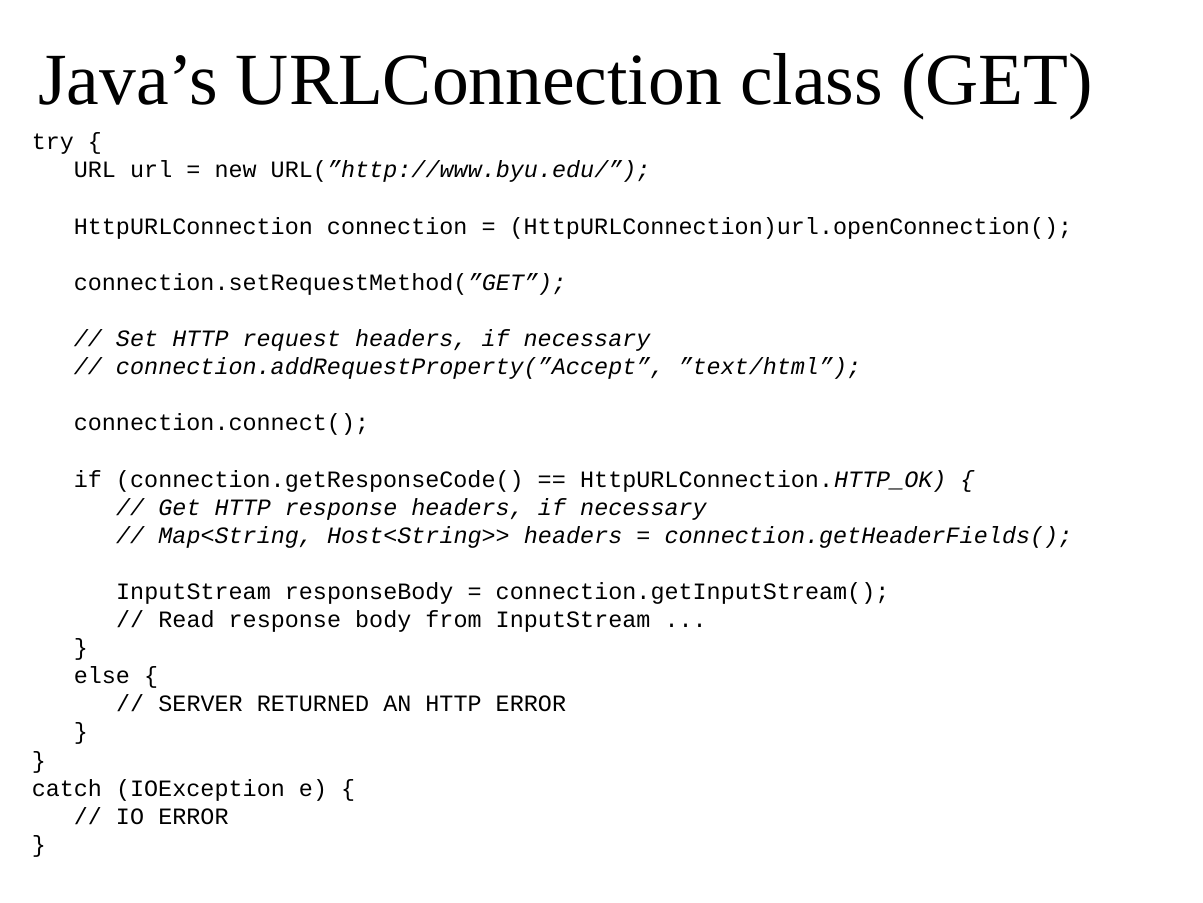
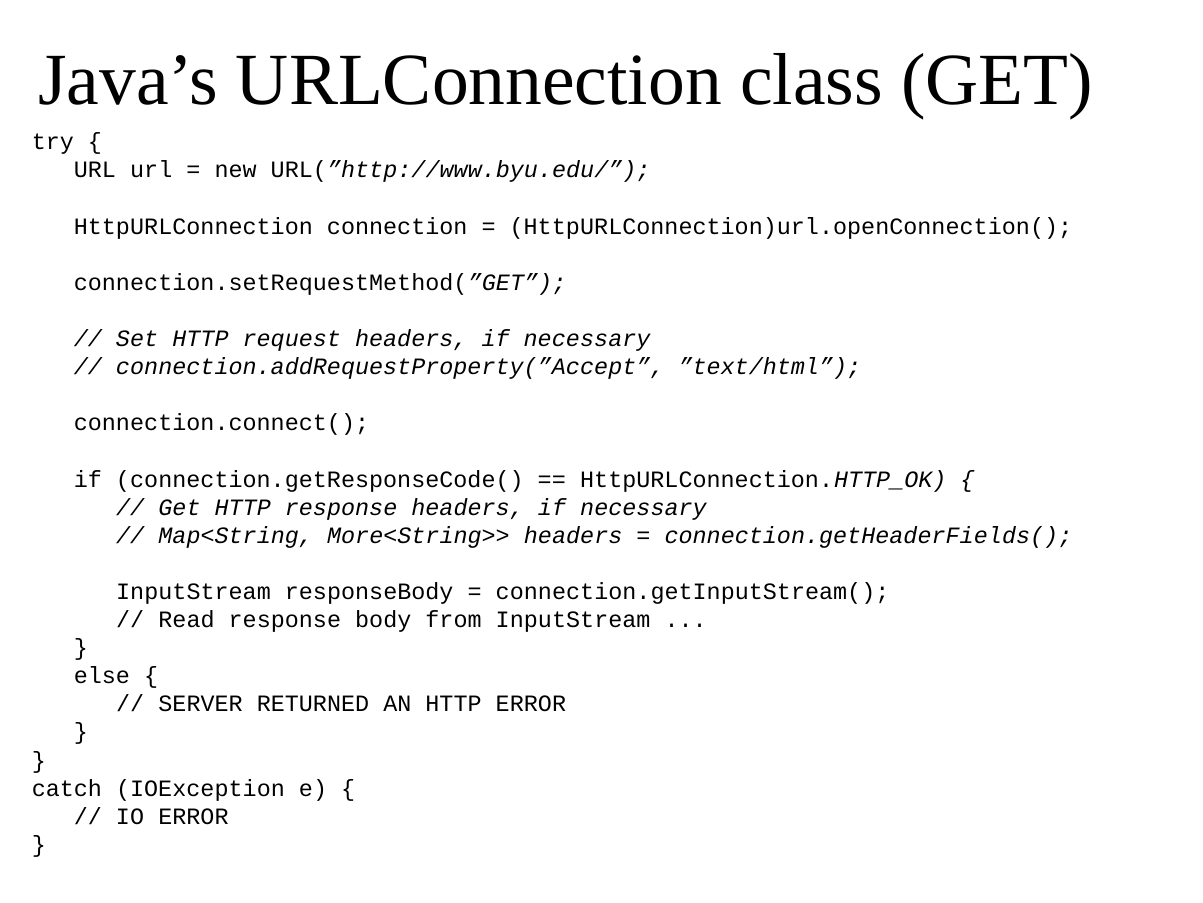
Host<String>>: Host<String>> -> More<String>> (418, 535)
